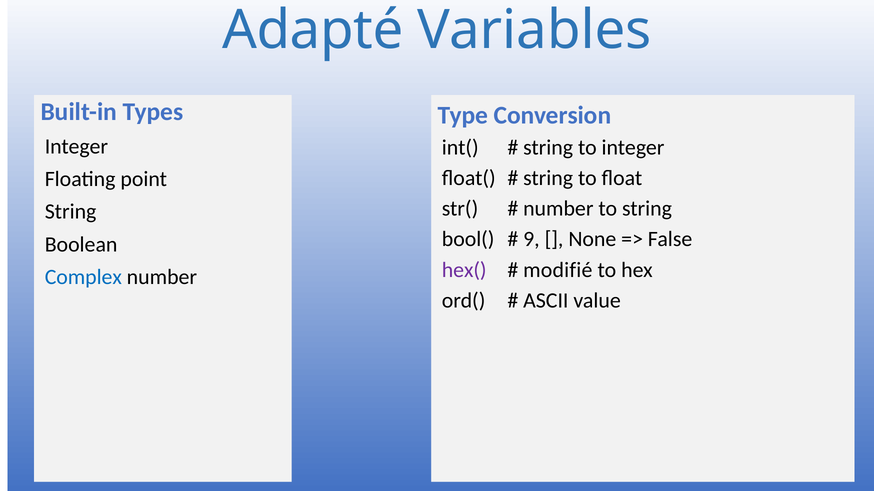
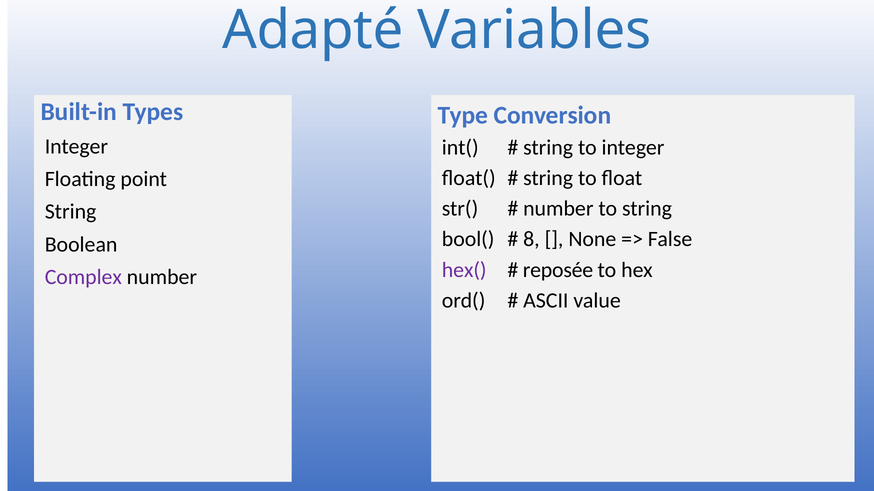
9: 9 -> 8 (531, 240)
modifié: modifié -> reposée (558, 270)
Complex colour: blue -> purple (83, 277)
